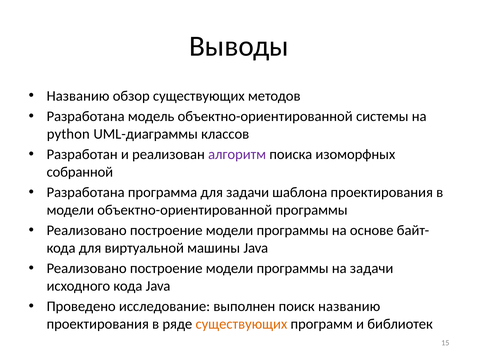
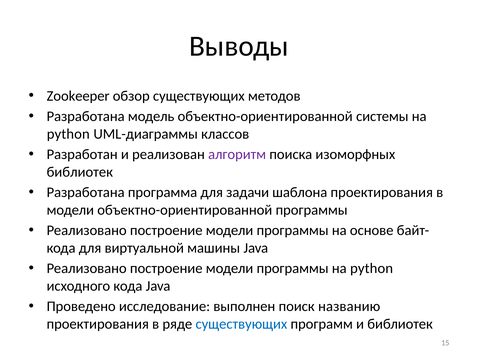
Названию: Названию -> Zookeeper (78, 96)
собранной: собранной -> библиотек (80, 172)
программы на задачи: задачи -> python (372, 268)
существующих colour: orange -> blue (241, 324)
